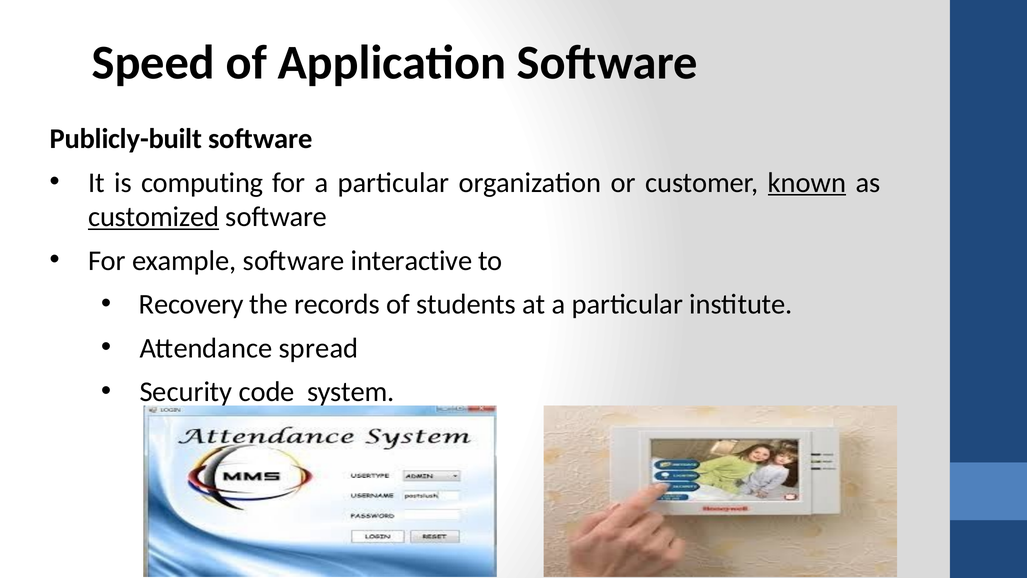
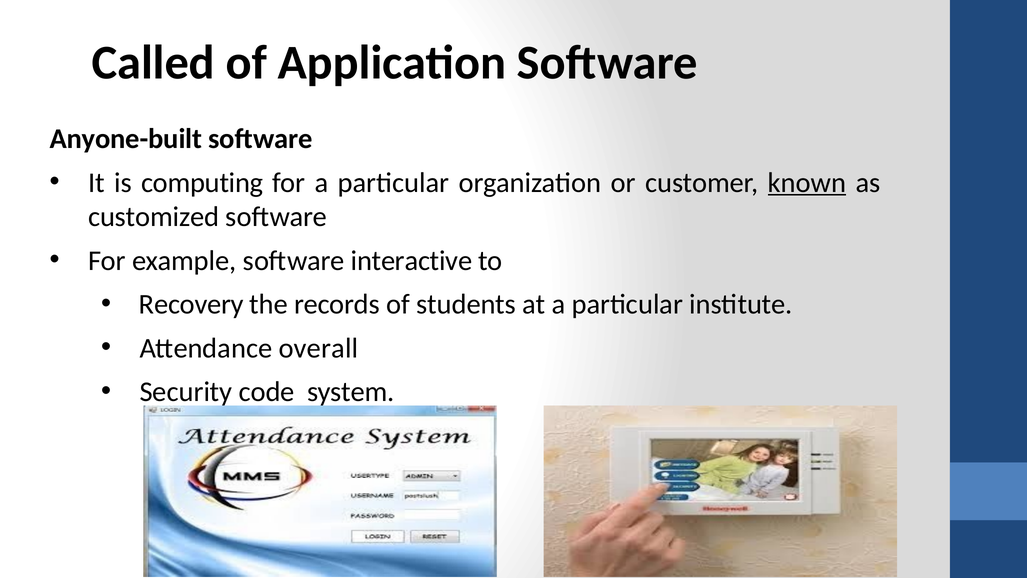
Speed: Speed -> Called (153, 63)
Publicly-built: Publicly-built -> Anyone-built (126, 139)
customized underline: present -> none (154, 217)
spread: spread -> overall (319, 348)
